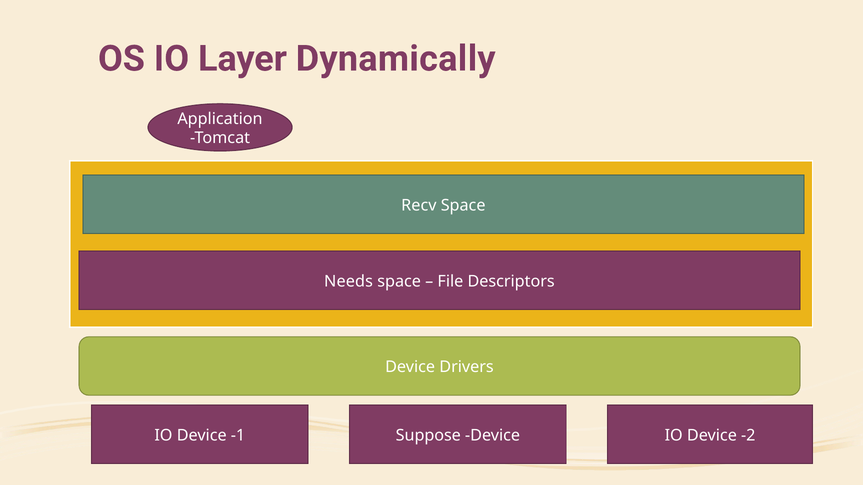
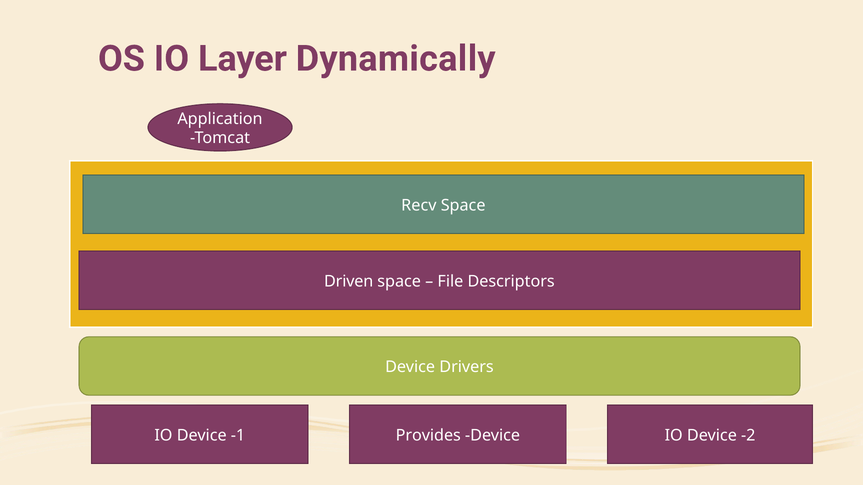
Needs: Needs -> Driven (349, 282)
Suppose: Suppose -> Provides (428, 436)
